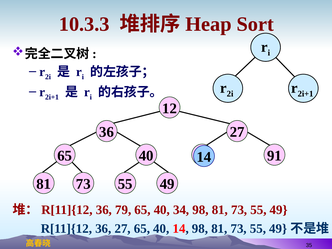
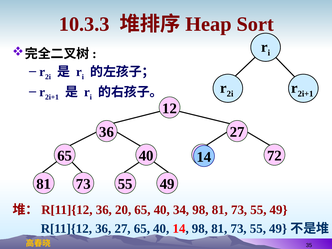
91: 91 -> 72 (274, 156)
79: 79 -> 20 (123, 210)
